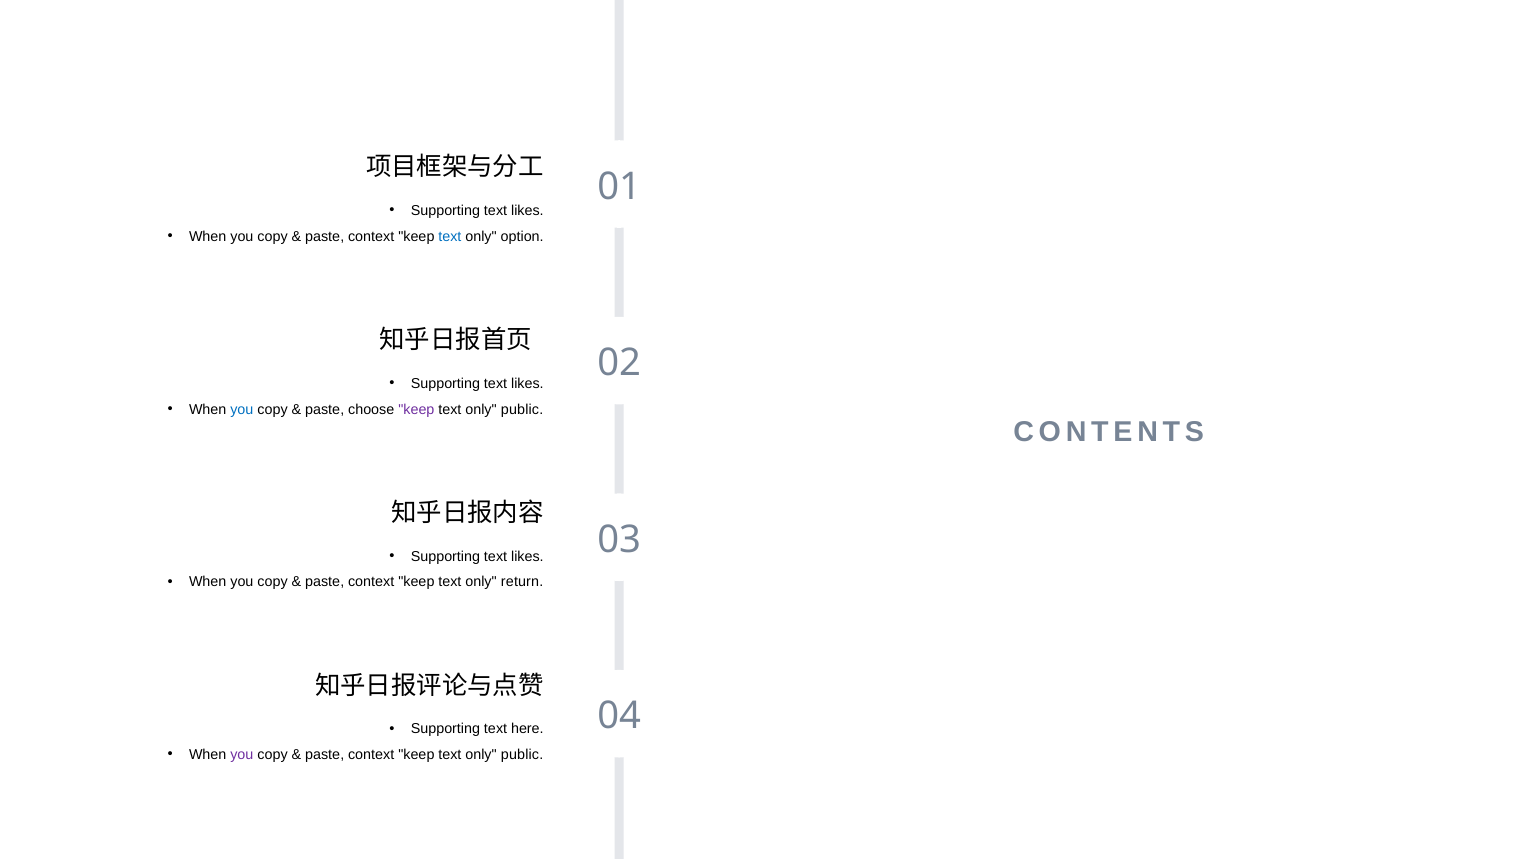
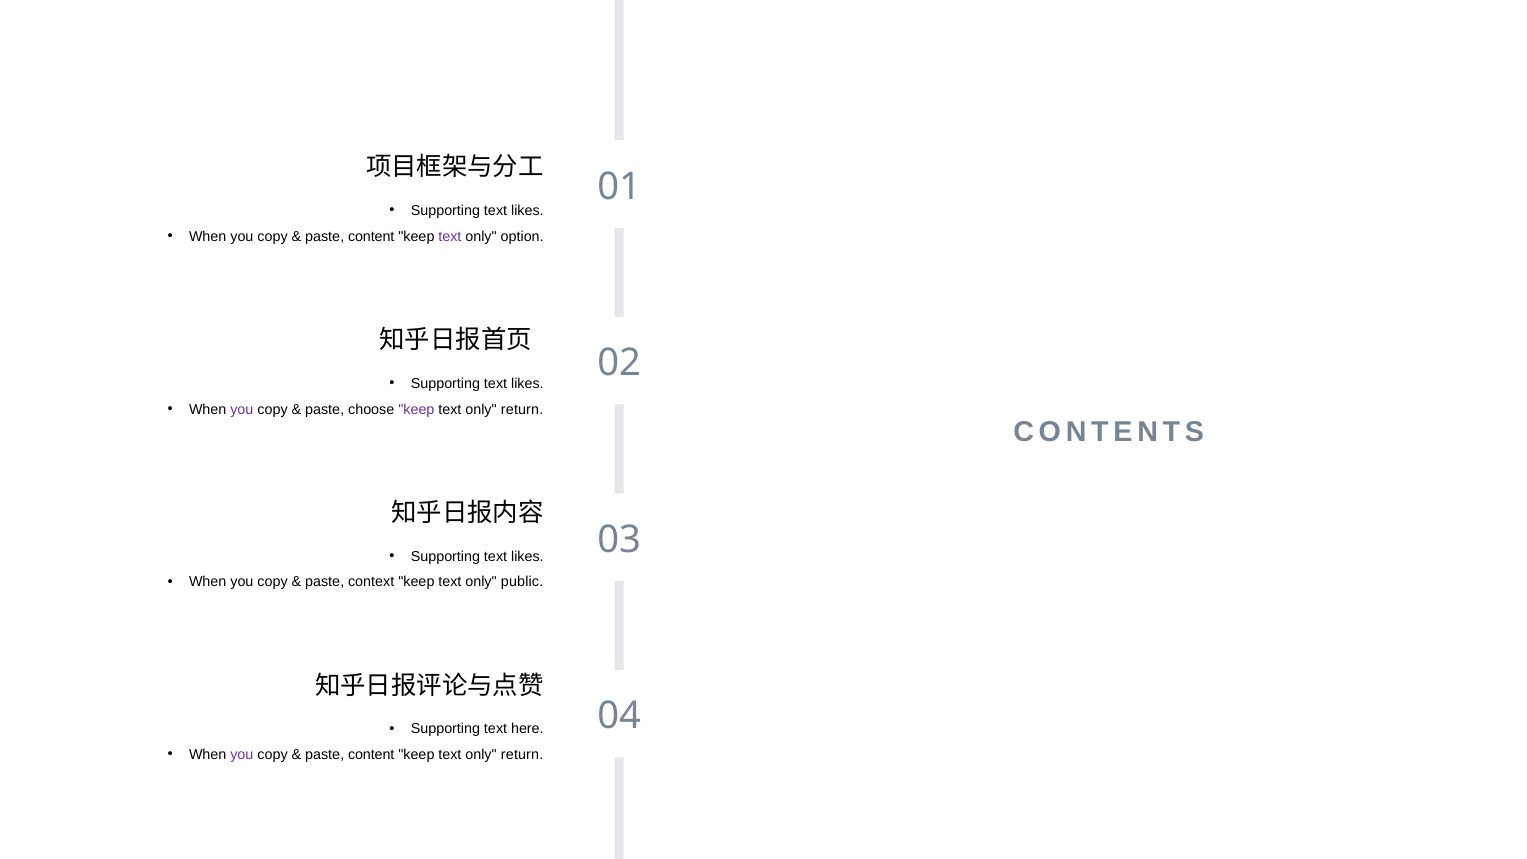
context: context -> content (371, 237)
text colour: blue -> purple (450, 237)
you colour: blue -> purple (242, 409)
public: public -> return (522, 409)
return: return -> public (522, 582)
context: context -> content (371, 755)
public: public -> return (522, 755)
